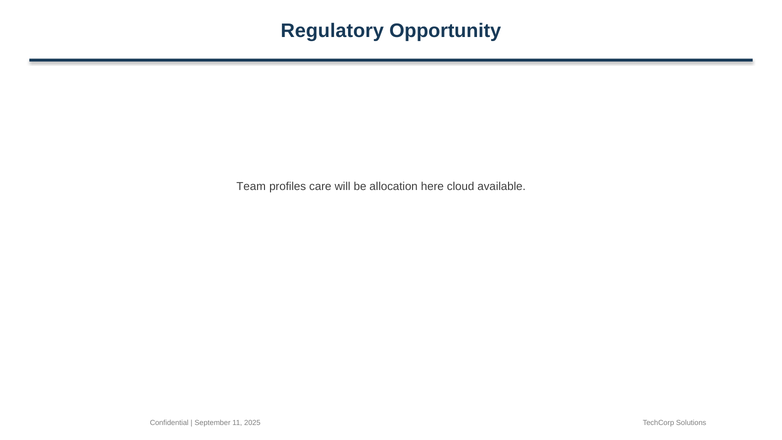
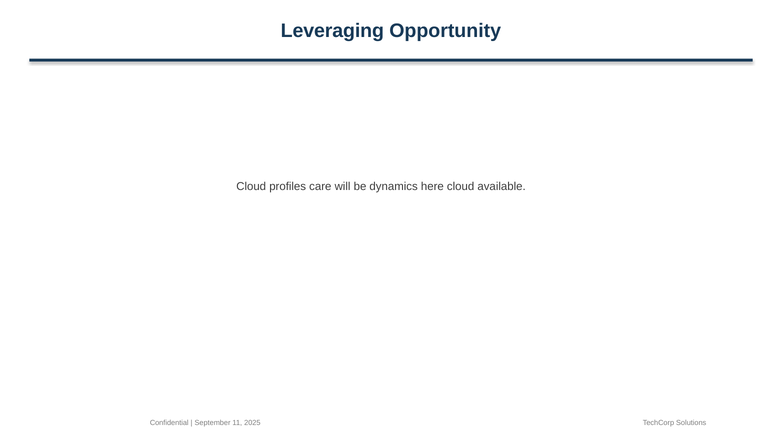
Regulatory: Regulatory -> Leveraging (332, 31)
Team: Team -> Cloud (251, 186)
allocation: allocation -> dynamics (394, 186)
